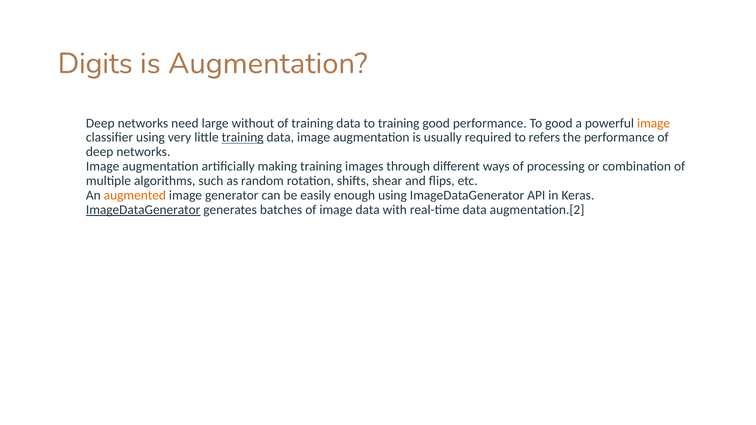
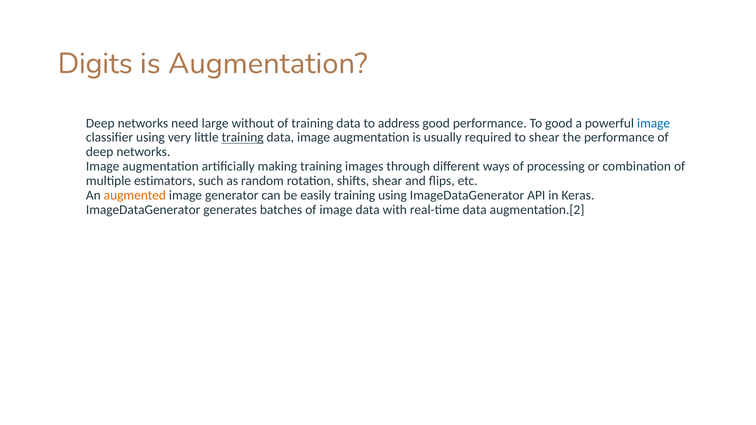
to training: training -> address (399, 123)
image colour: orange -> blue (654, 123)
to refers: refers -> shear (544, 138)
algorithms: algorithms -> estimators (165, 181)
easily enough: enough -> training (355, 196)
ImageDataGenerator underline: present -> none (143, 210)
